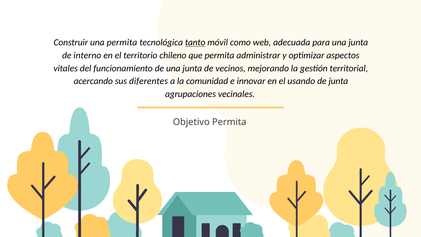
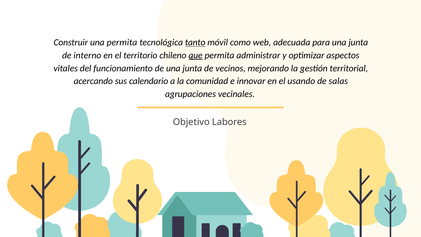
que underline: none -> present (196, 55)
diferentes: diferentes -> calendario (149, 81)
de junta: junta -> salas (338, 81)
Objetivo Permita: Permita -> Labores (229, 122)
